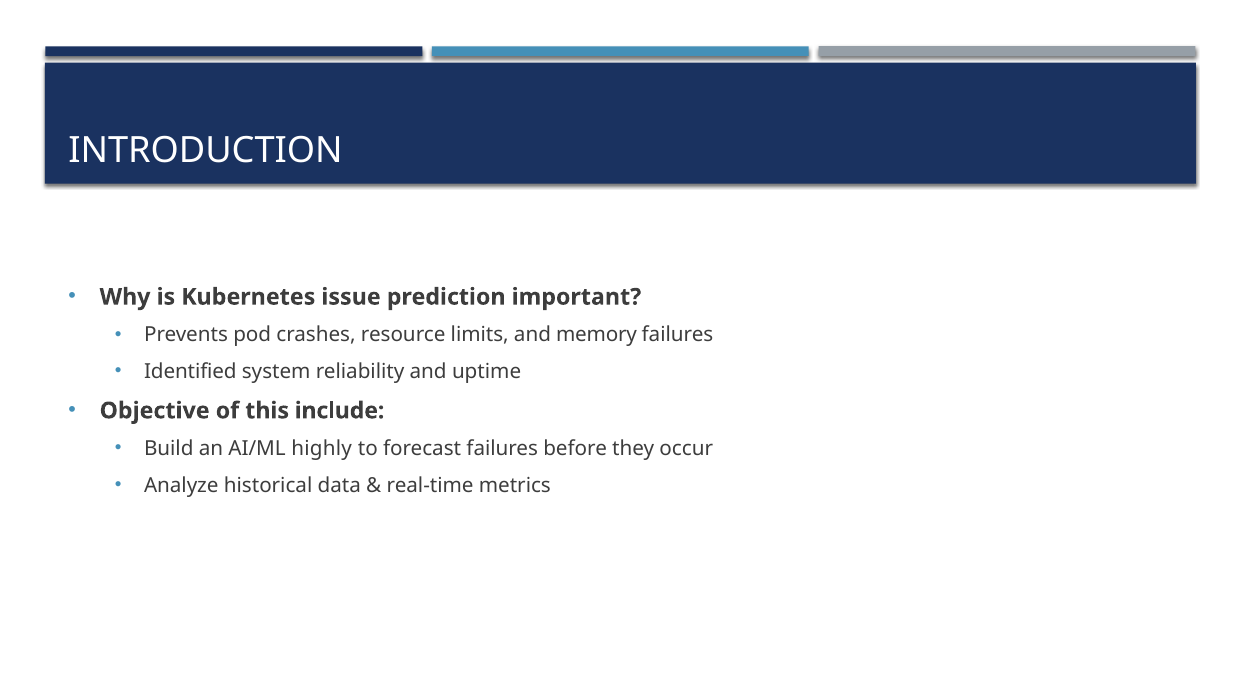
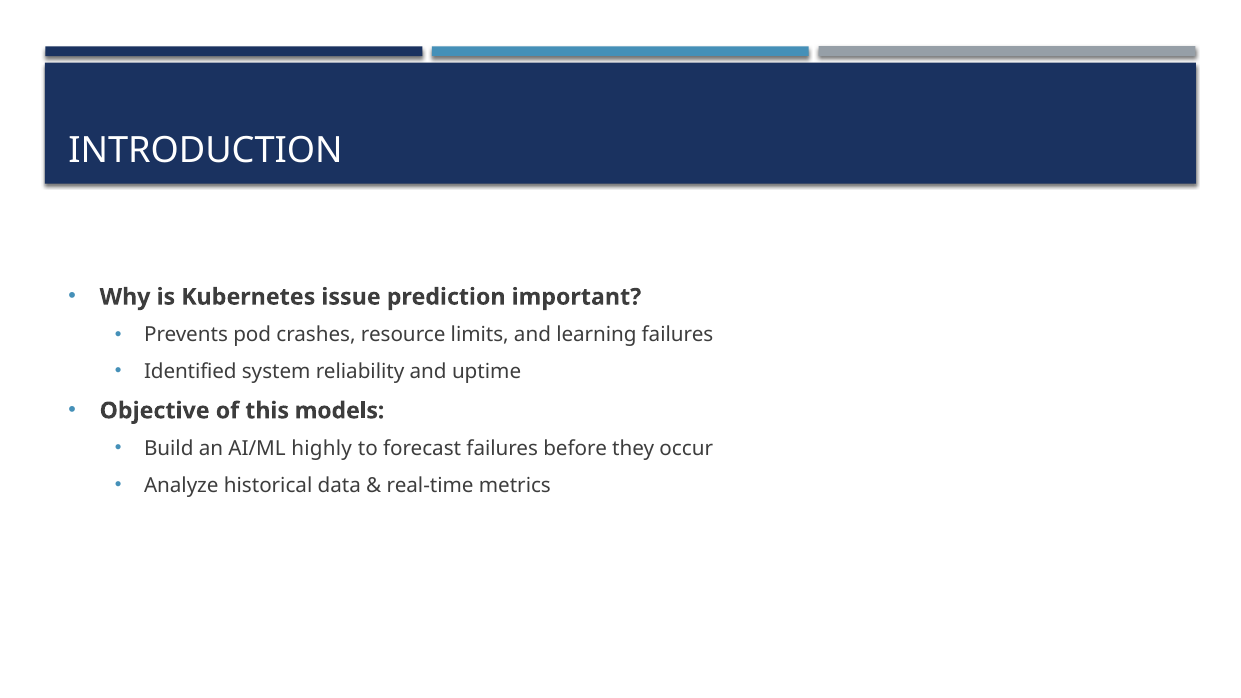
memory: memory -> learning (596, 335)
include: include -> models (340, 411)
